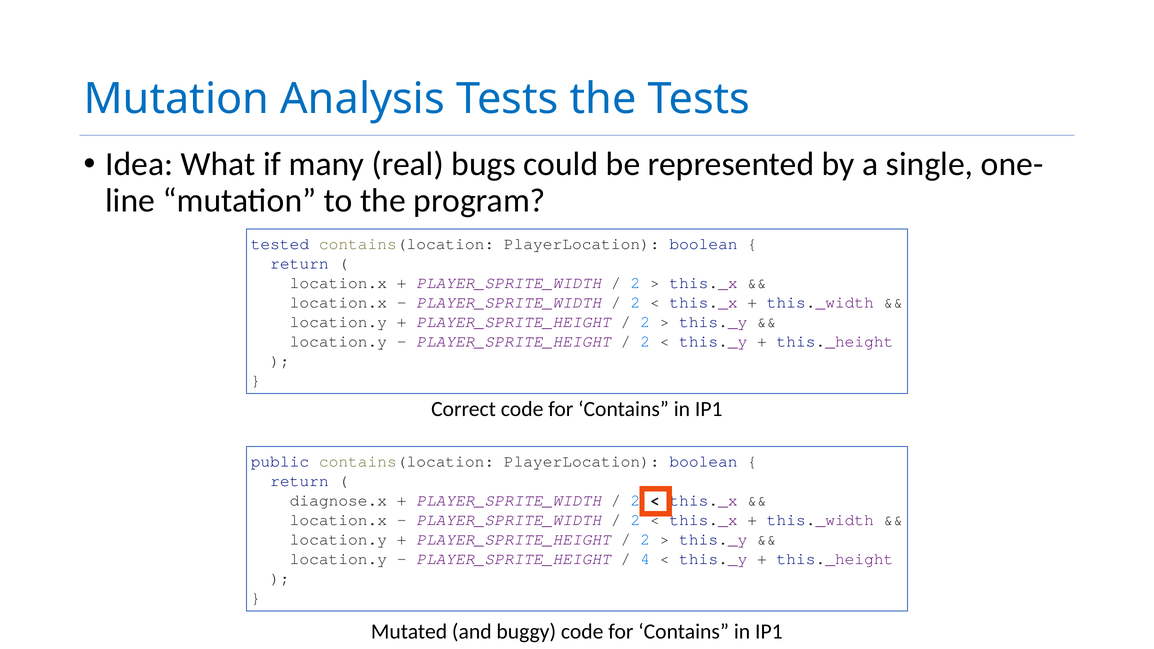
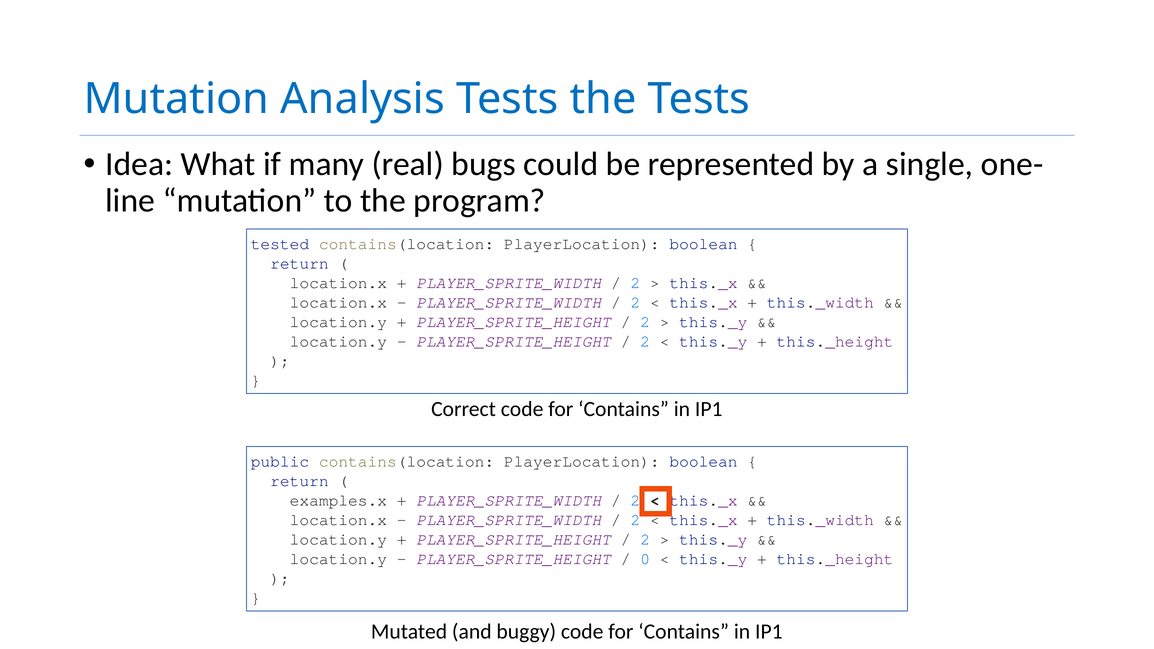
diagnose.x: diagnose.x -> examples.x (338, 501)
4: 4 -> 0 (645, 559)
